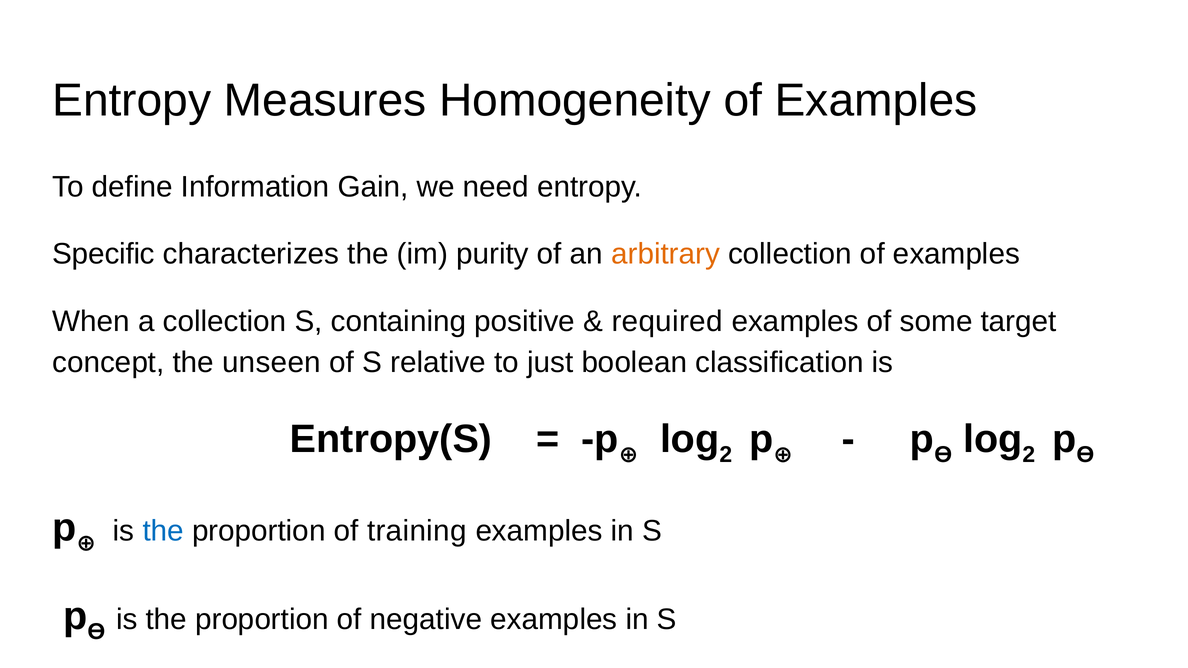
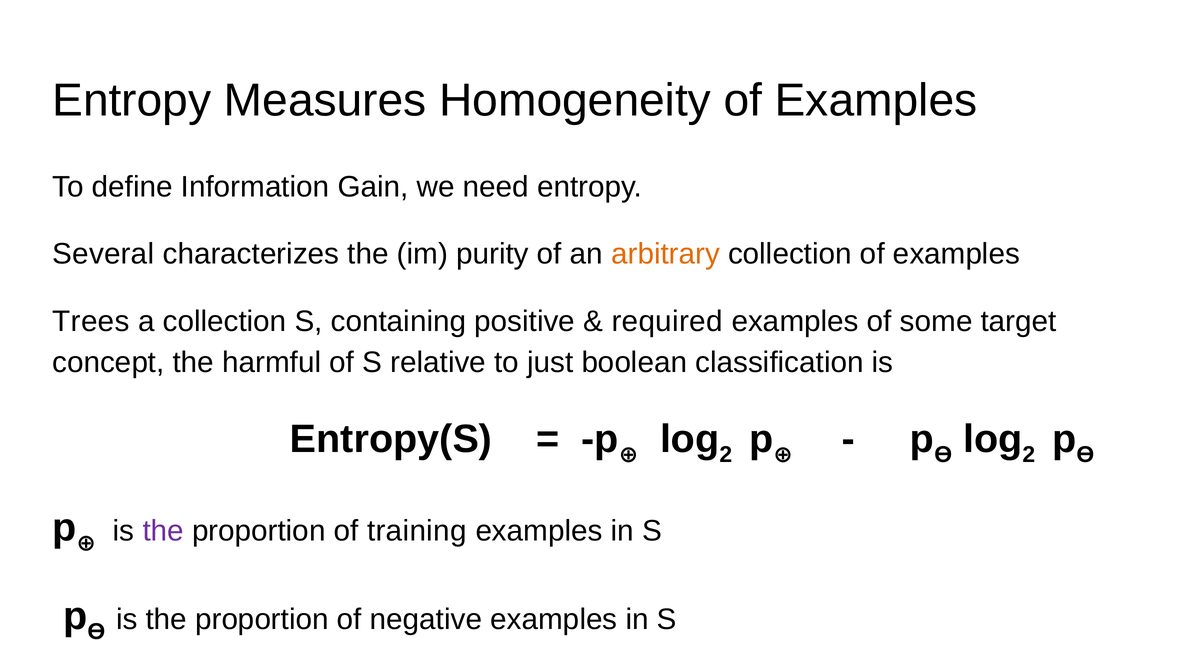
Specific: Specific -> Several (103, 254)
When: When -> Trees (91, 322)
unseen: unseen -> harmful (272, 363)
the colour: blue -> purple (163, 531)
